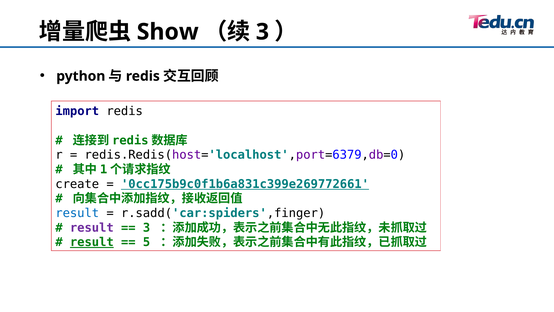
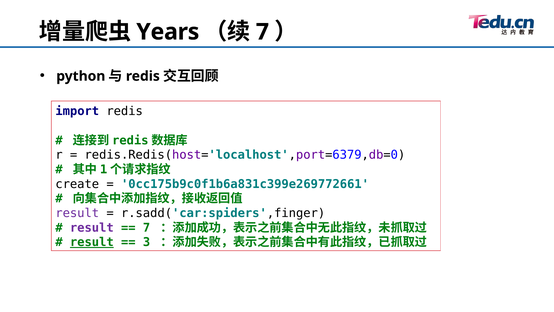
Show: Show -> Years (168, 32)
3: 3 -> 7 (262, 32)
0cc175b9c0f1b6a831c399e269772661 underline: present -> none (245, 184)
result colour: blue -> purple (77, 213)
3: 3 -> 7 (147, 227)
5: 5 -> 3 (147, 242)
